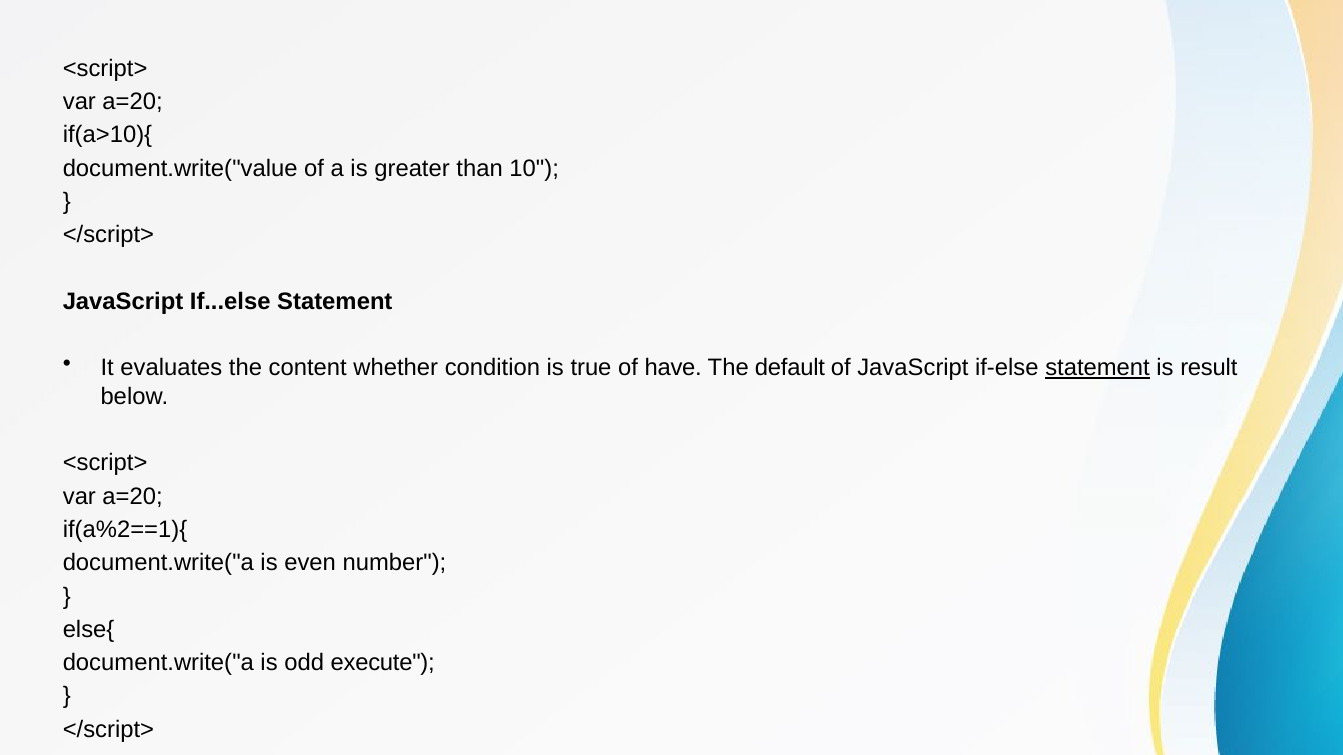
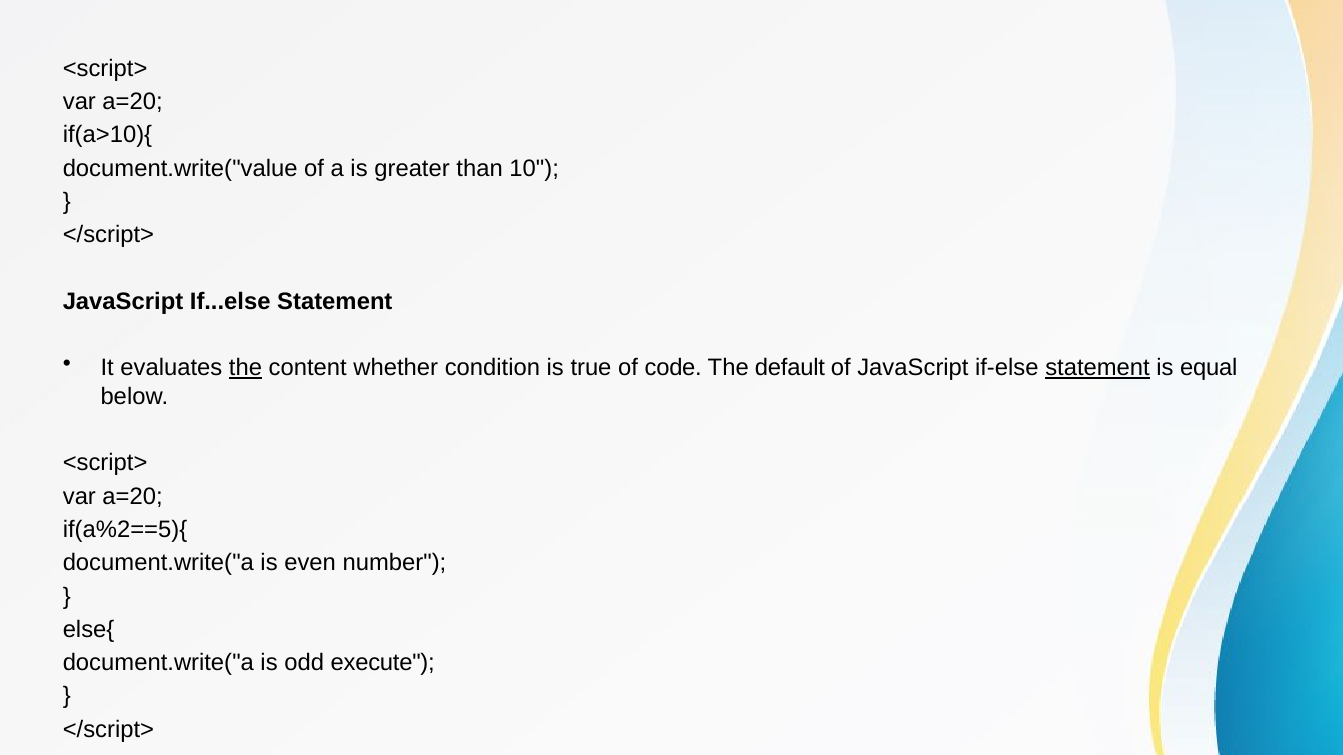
the underline: none -> present (246, 368)
have: have -> code (673, 368)
result: result -> equal (1209, 368)
if(a%2==1){: if(a%2==1){ -> if(a%2==5){ (125, 530)
